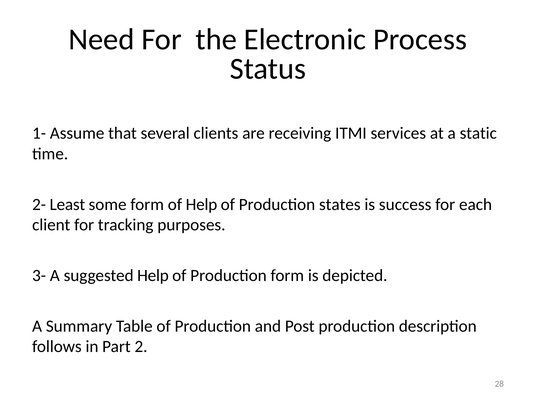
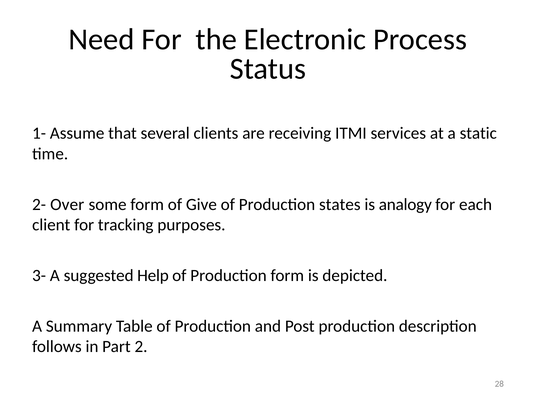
Least: Least -> Over (67, 204)
of Help: Help -> Give (201, 204)
success: success -> analogy (405, 204)
